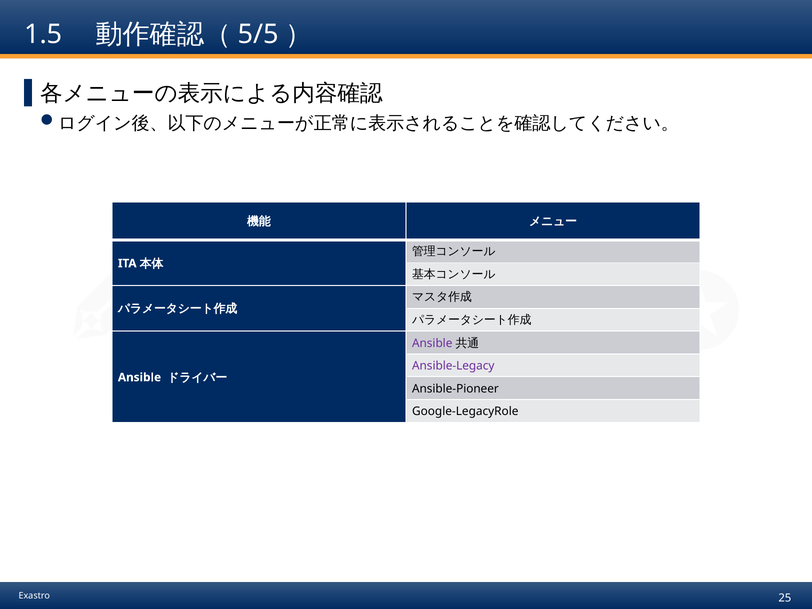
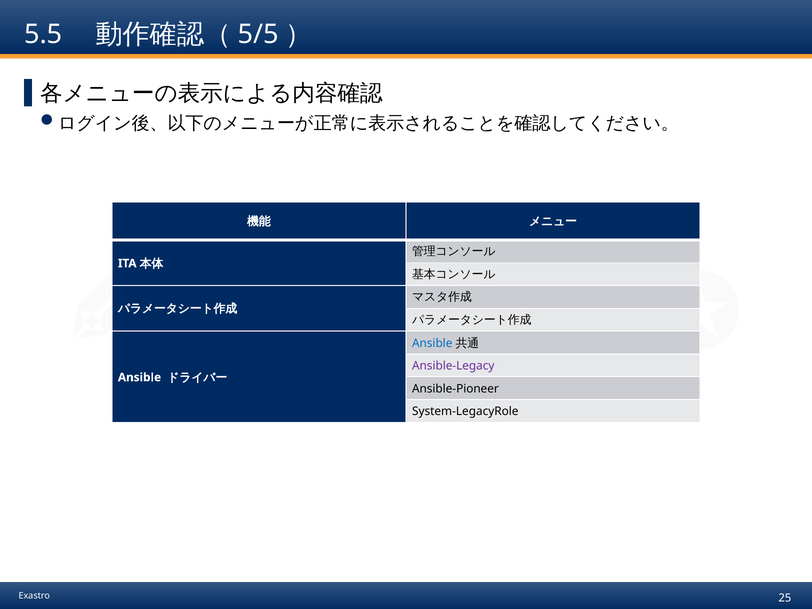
1.5: 1.5 -> 5.5 (43, 34)
Ansible colour: purple -> blue (432, 343)
Google-LegacyRole: Google-LegacyRole -> System-LegacyRole (465, 412)
